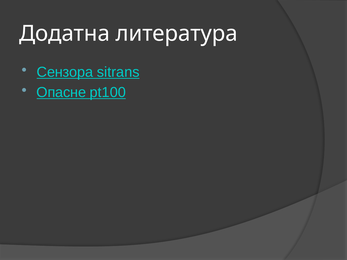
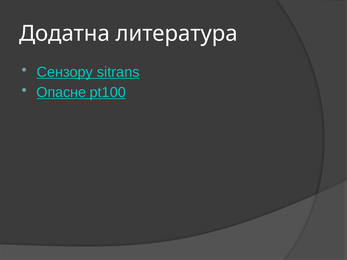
Сензора: Сензора -> Сензору (65, 72)
